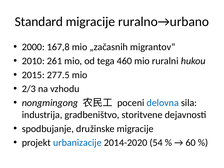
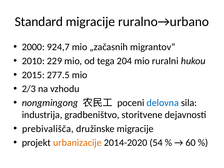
167,8: 167,8 -> 924,7 (58, 47)
261: 261 -> 229 (55, 61)
460: 460 -> 204 (124, 61)
spodbujanje: spodbujanje -> prebivališča (48, 129)
urbanizacije colour: blue -> orange (77, 143)
